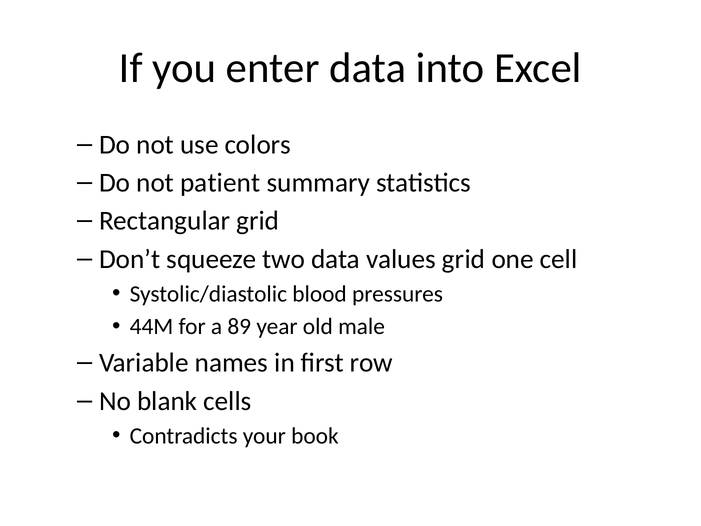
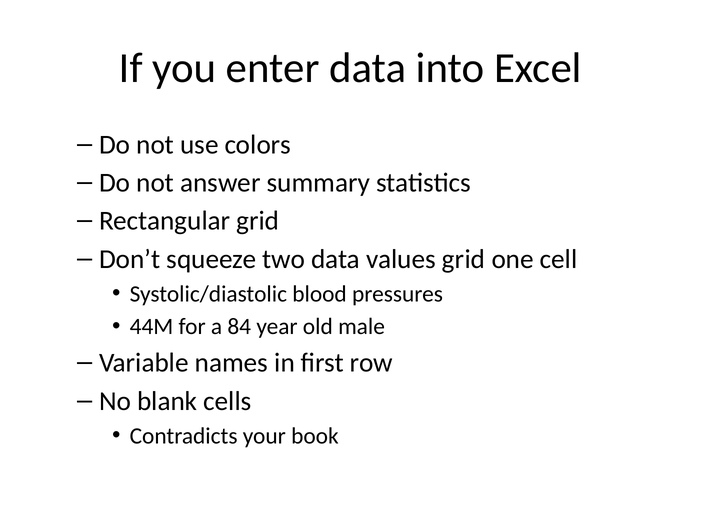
patient: patient -> answer (220, 183)
89: 89 -> 84 (239, 327)
